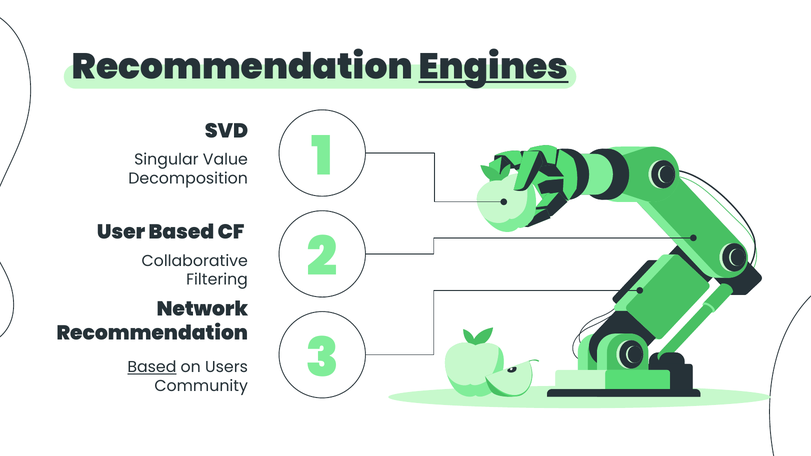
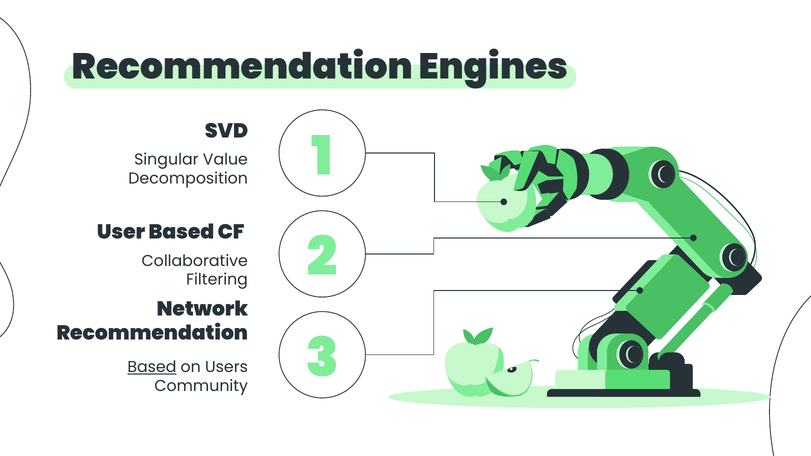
Engines underline: present -> none (494, 67)
